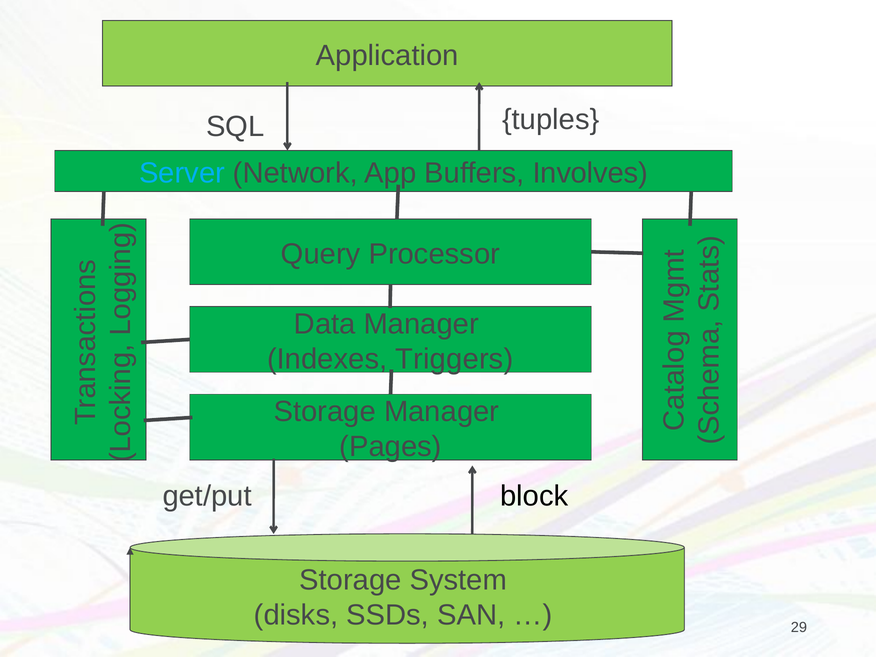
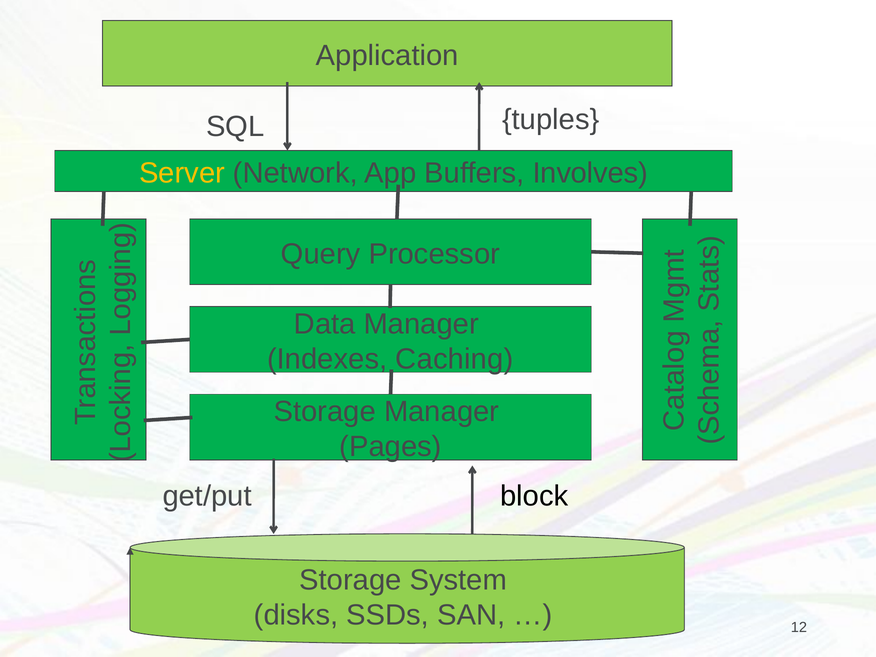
Server colour: light blue -> yellow (182, 173)
Triggers: Triggers -> Caching (454, 359)
29: 29 -> 12 (799, 627)
